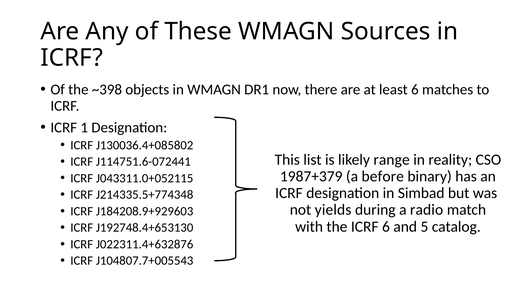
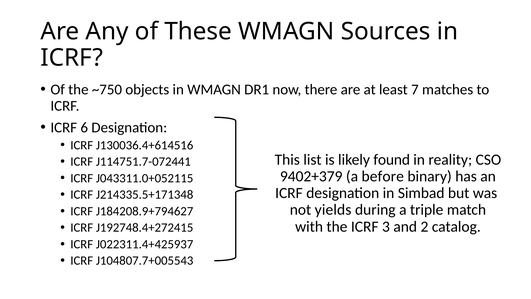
~398: ~398 -> ~750 (107, 89)
least 6: 6 -> 7 (415, 89)
1: 1 -> 6 (84, 127)
J130036.4+085802: J130036.4+085802 -> J130036.4+614516 (145, 145)
range: range -> found (392, 160)
J114751.6-072441: J114751.6-072441 -> J114751.7-072441 (143, 162)
1987+379: 1987+379 -> 9402+379 (311, 176)
J214335.5+774348: J214335.5+774348 -> J214335.5+171348 (145, 195)
radio: radio -> triple (427, 210)
J184208.9+929603: J184208.9+929603 -> J184208.9+794627 (145, 211)
ICRF 6: 6 -> 3 (386, 226)
5: 5 -> 2 (424, 226)
J192748.4+653130: J192748.4+653130 -> J192748.4+272415 (145, 228)
J022311.4+632876: J022311.4+632876 -> J022311.4+425937 (145, 244)
